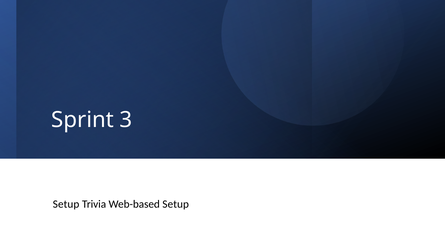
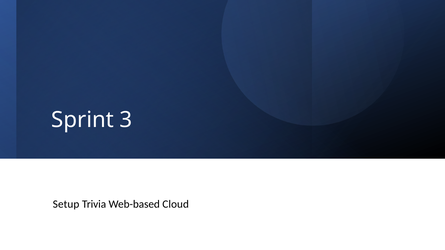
Web-based Setup: Setup -> Cloud (176, 204)
